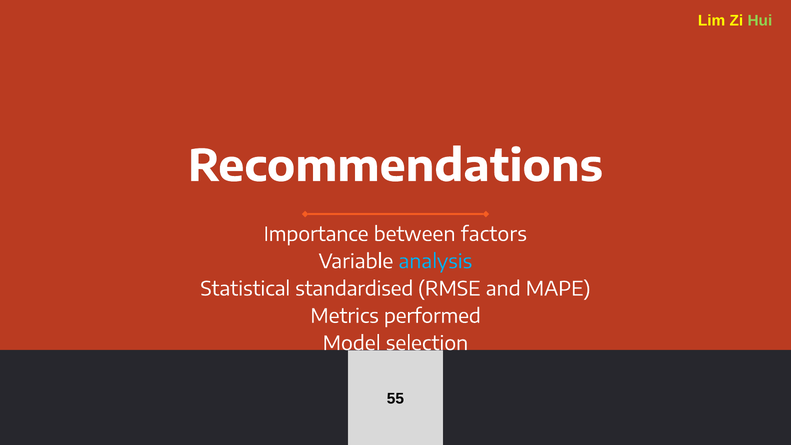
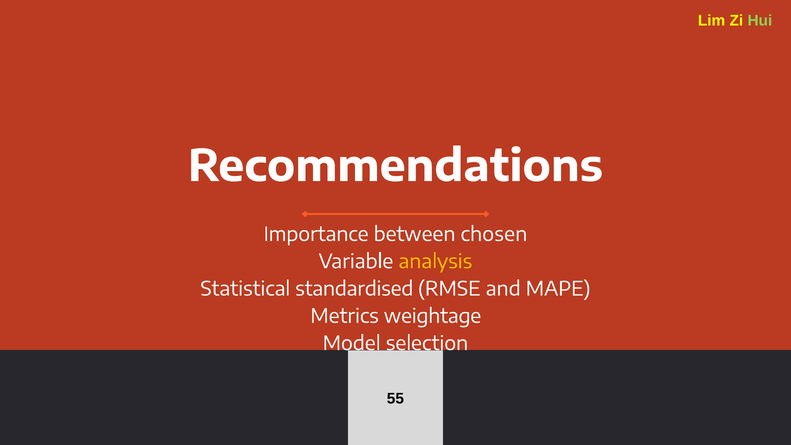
factors: factors -> chosen (494, 234)
analysis colour: light blue -> yellow (435, 262)
performed: performed -> weightage (432, 316)
